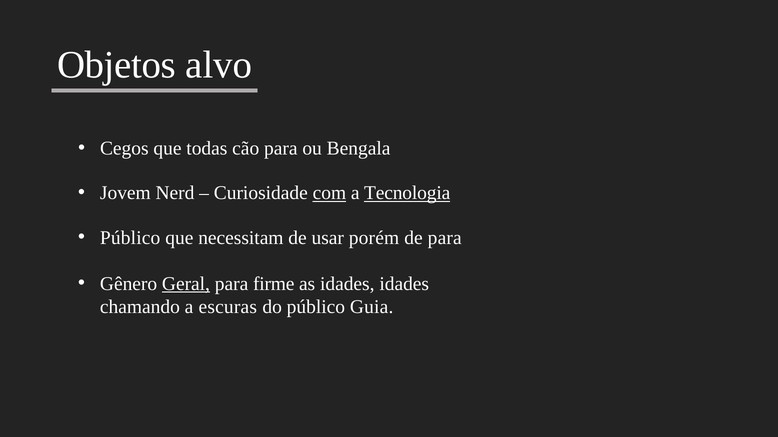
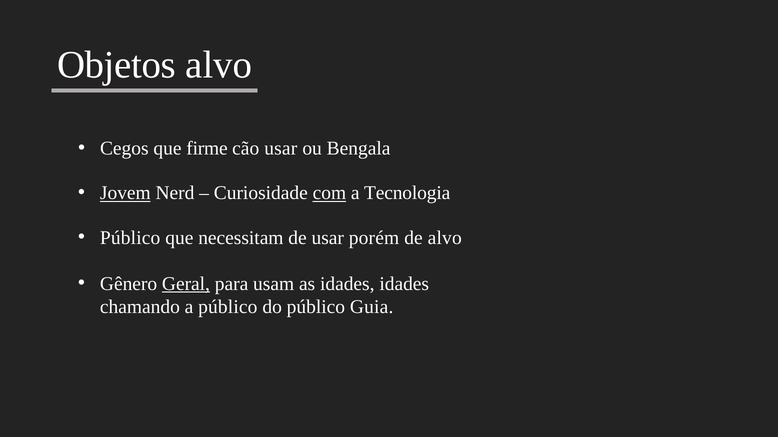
todas: todas -> firme (207, 149)
cão para: para -> usar (281, 149)
Jovem underline: none -> present (125, 193)
Tecnologia underline: present -> none (407, 193)
de para: para -> alvo (445, 238)
firme: firme -> usam (274, 284)
a escuras: escuras -> público (228, 307)
